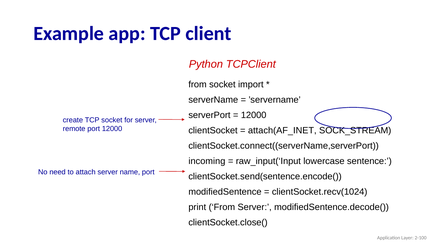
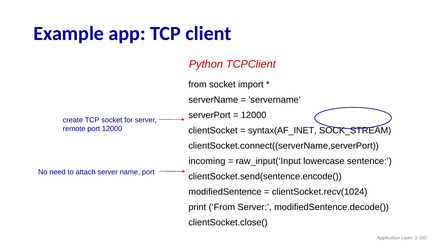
attach(AF_INET: attach(AF_INET -> syntax(AF_INET (282, 131)
